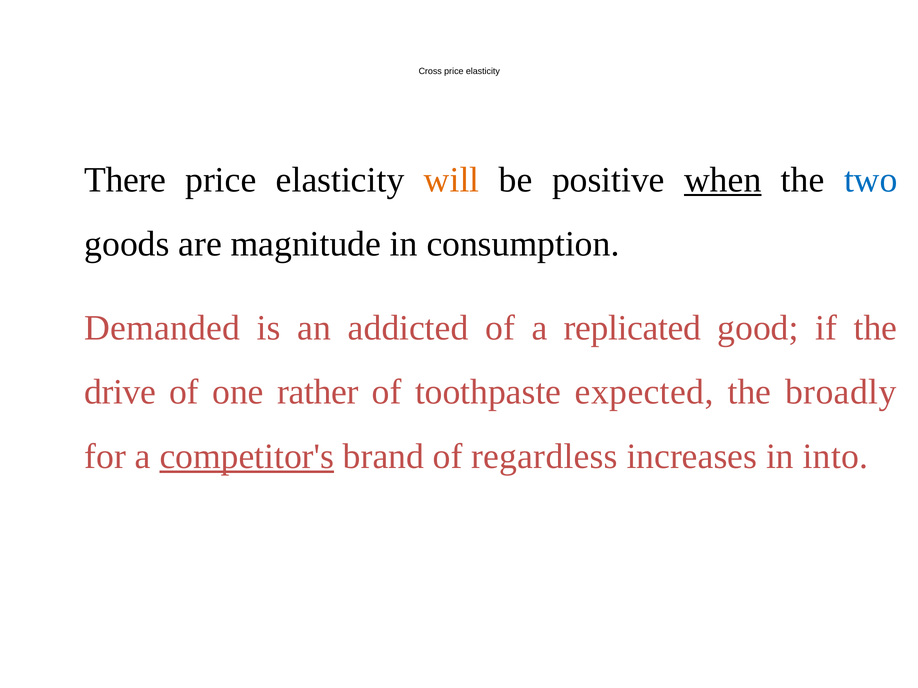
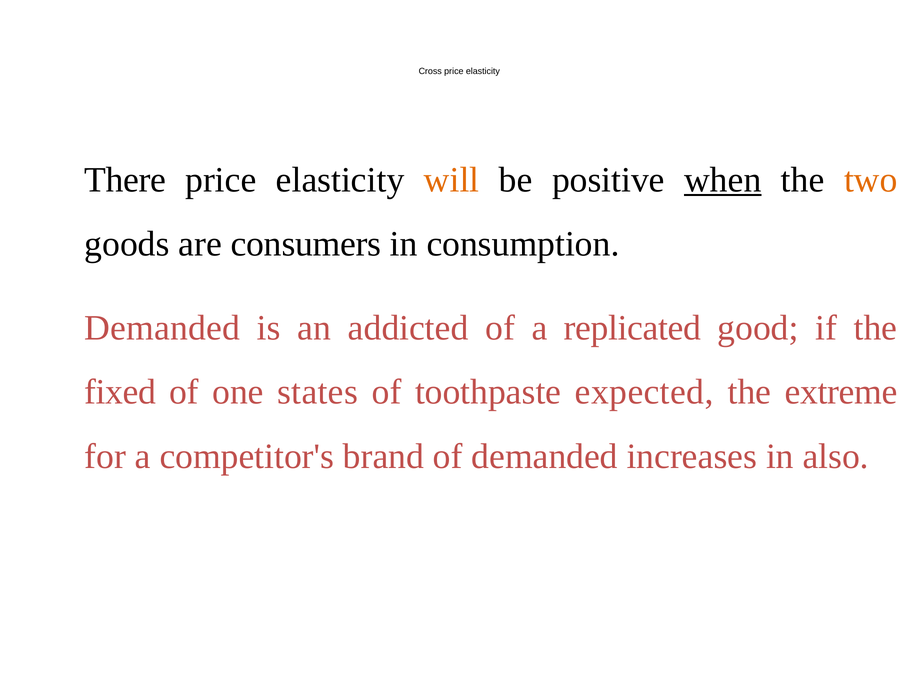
two colour: blue -> orange (871, 180)
magnitude: magnitude -> consumers (306, 244)
drive: drive -> fixed (120, 392)
rather: rather -> states (318, 392)
broadly: broadly -> extreme (841, 392)
competitor's underline: present -> none (247, 457)
of regardless: regardless -> demanded (545, 457)
into: into -> also (836, 457)
